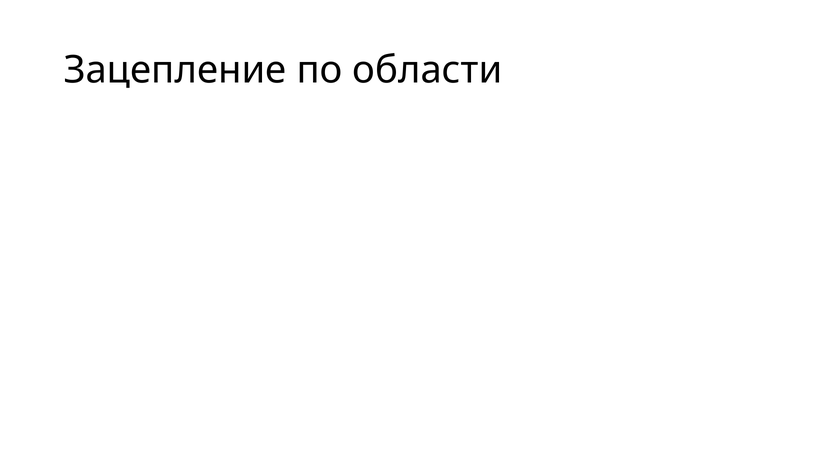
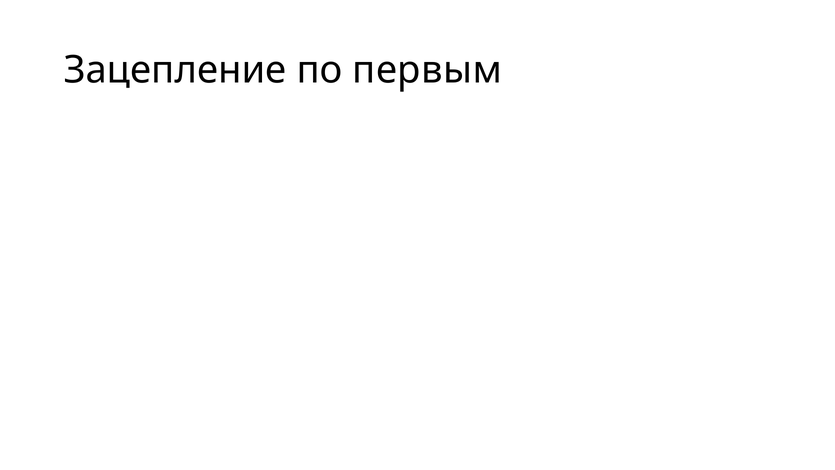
области: области -> первым (427, 70)
